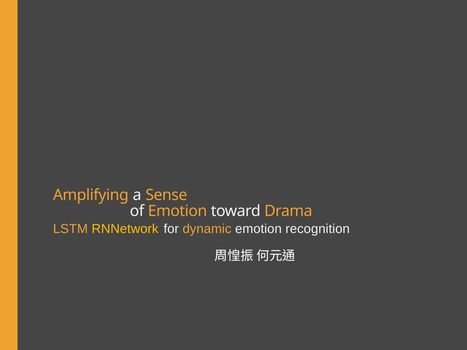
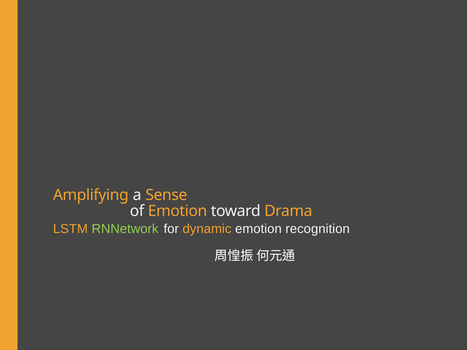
RNNetwork colour: yellow -> light green (125, 229)
